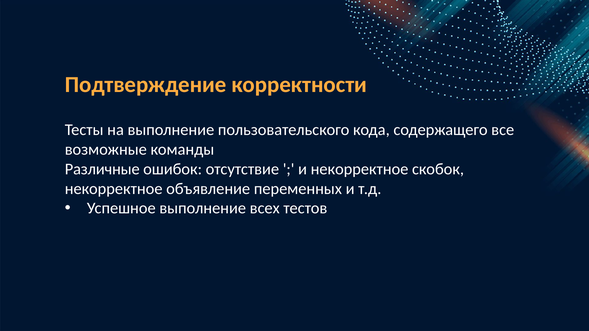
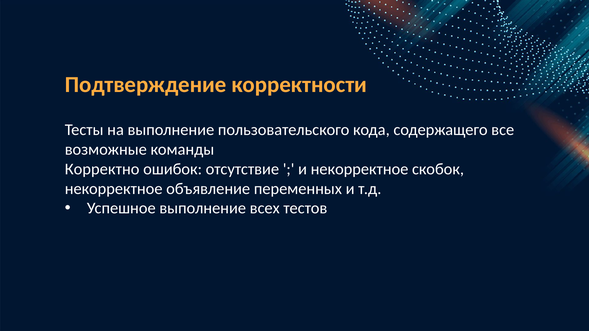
Различные: Различные -> Корректно (102, 169)
